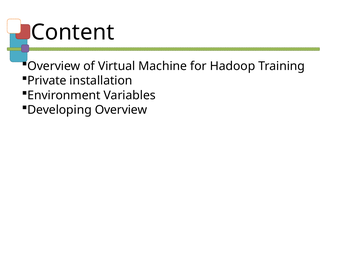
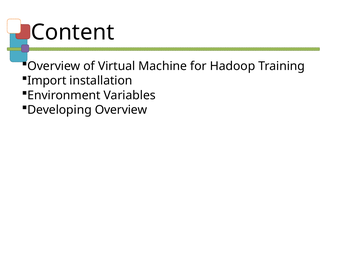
Private: Private -> Import (47, 81)
